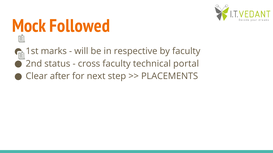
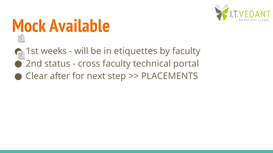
Followed: Followed -> Available (80, 26)
marks: marks -> weeks (54, 51)
respective: respective -> etiquettes (136, 51)
